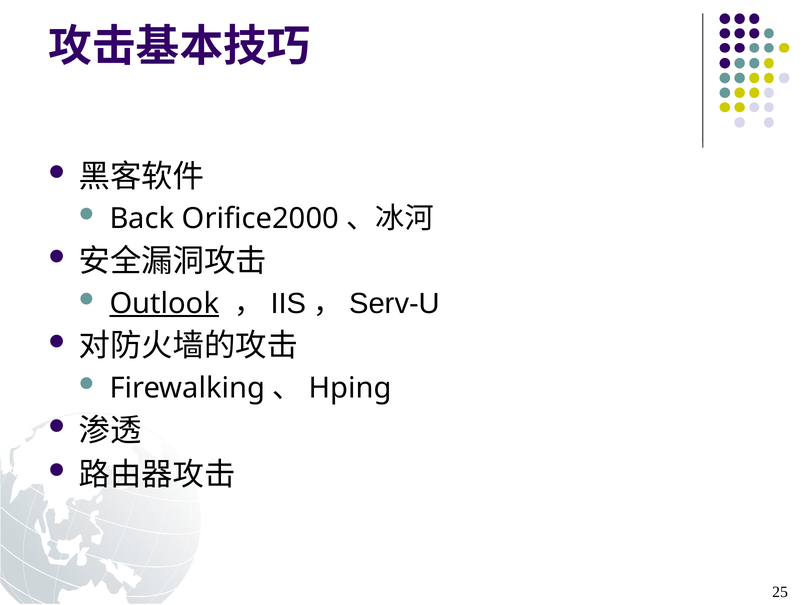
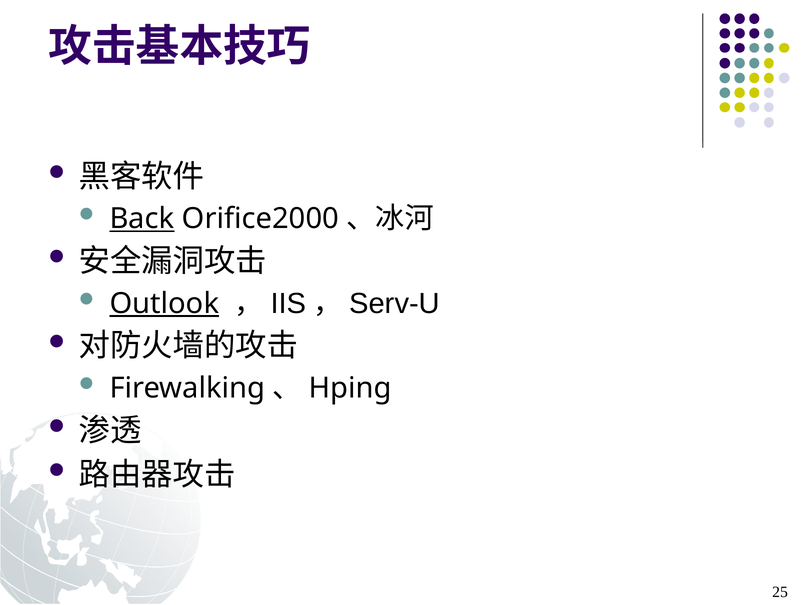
Back underline: none -> present (142, 219)
